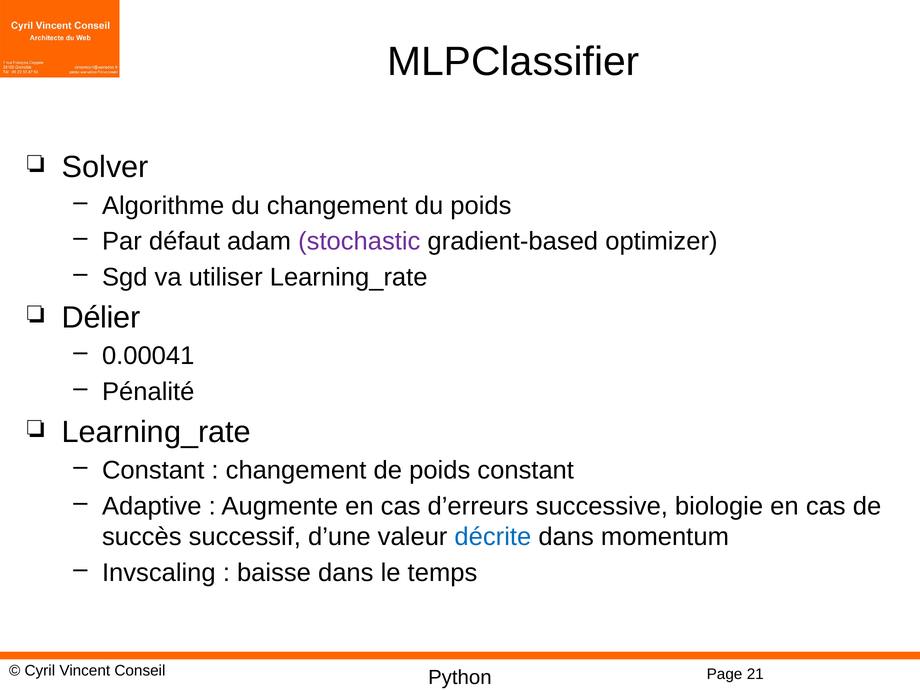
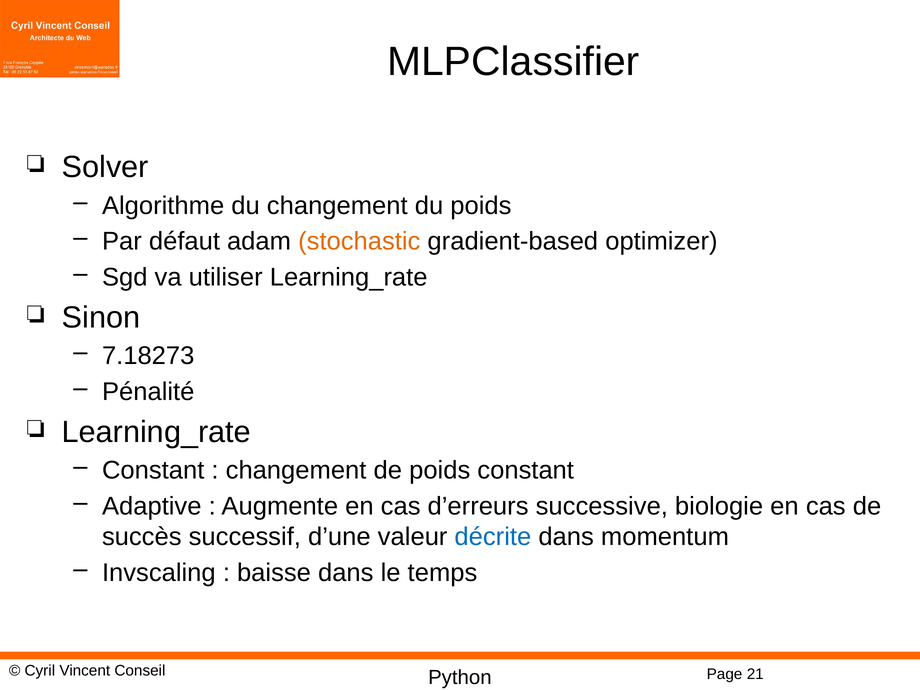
stochastic colour: purple -> orange (359, 242)
Délier: Délier -> Sinon (101, 318)
0.00041: 0.00041 -> 7.18273 (148, 356)
